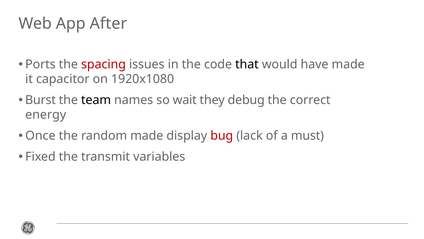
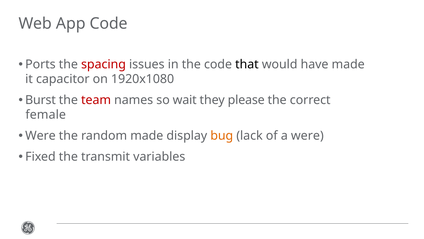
App After: After -> Code (109, 24)
team colour: black -> red (96, 100)
debug: debug -> please (246, 100)
energy: energy -> female (46, 115)
Once: Once -> Were (40, 135)
bug colour: red -> orange (222, 135)
a must: must -> were (307, 135)
